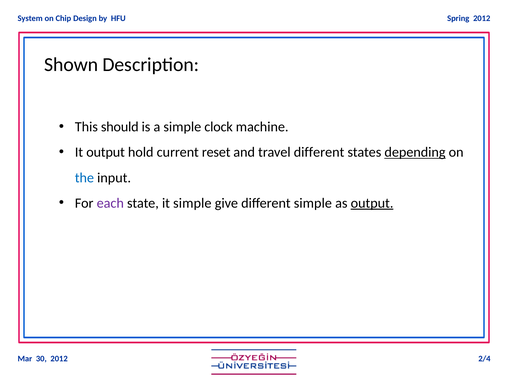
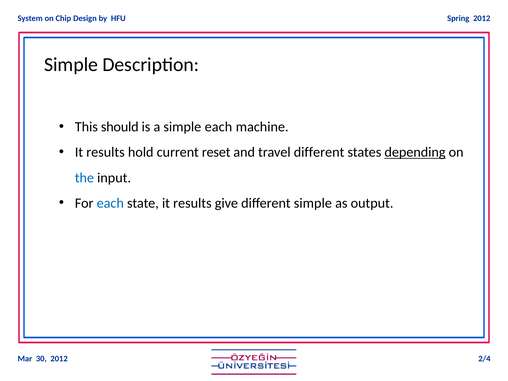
Shown: Shown -> Simple (71, 65)
simple clock: clock -> each (218, 127)
output: output -> results (105, 152)
each colour: purple -> blue (110, 203)
state it simple: simple -> results (192, 203)
output underline: present -> none (372, 203)
